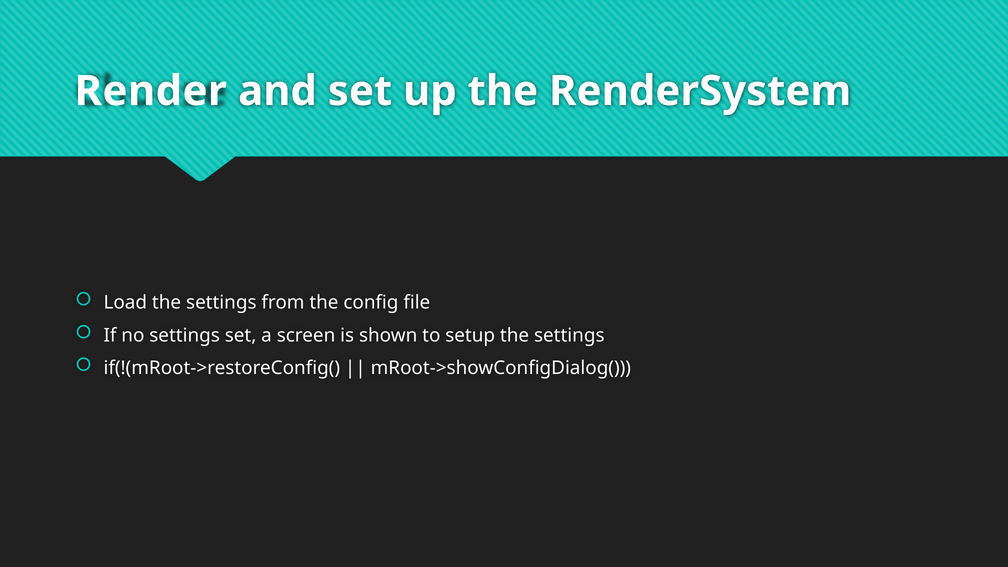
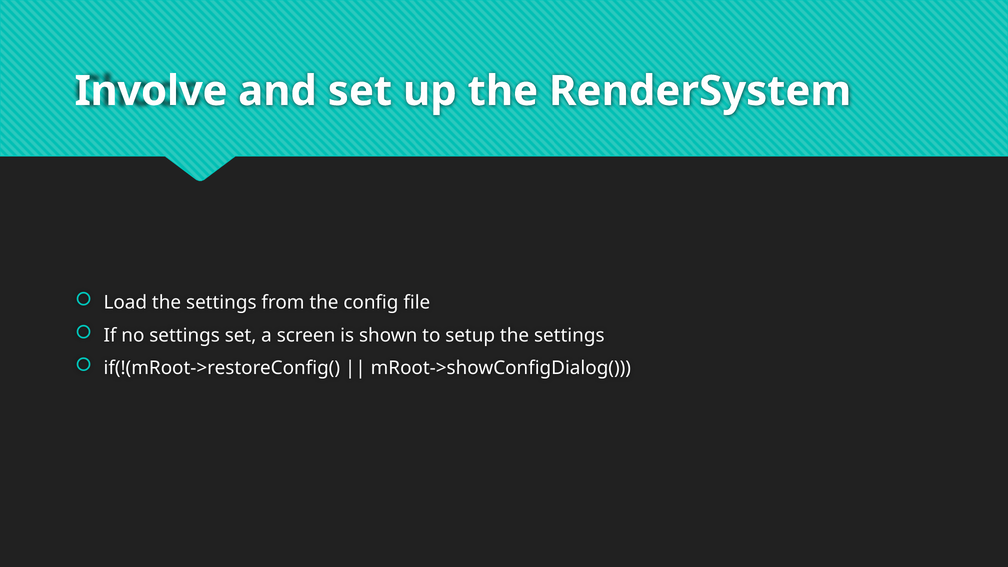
Render: Render -> Involve (151, 91)
